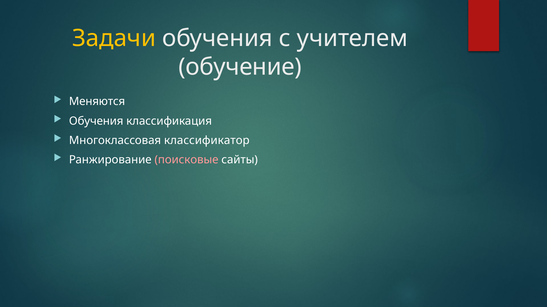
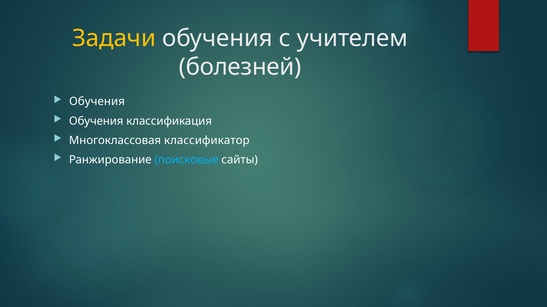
обучение: обучение -> болезней (240, 67)
Меняются: Меняются -> Обучения (97, 102)
поисковые colour: pink -> light blue (187, 160)
